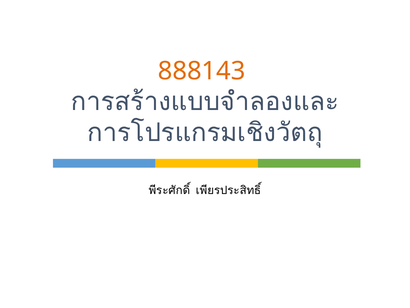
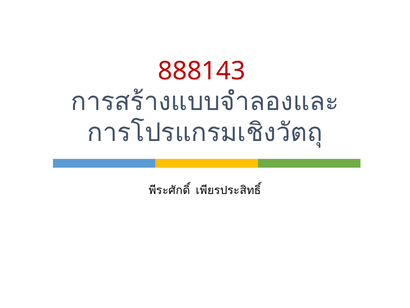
888143 colour: orange -> red (202, 71)
